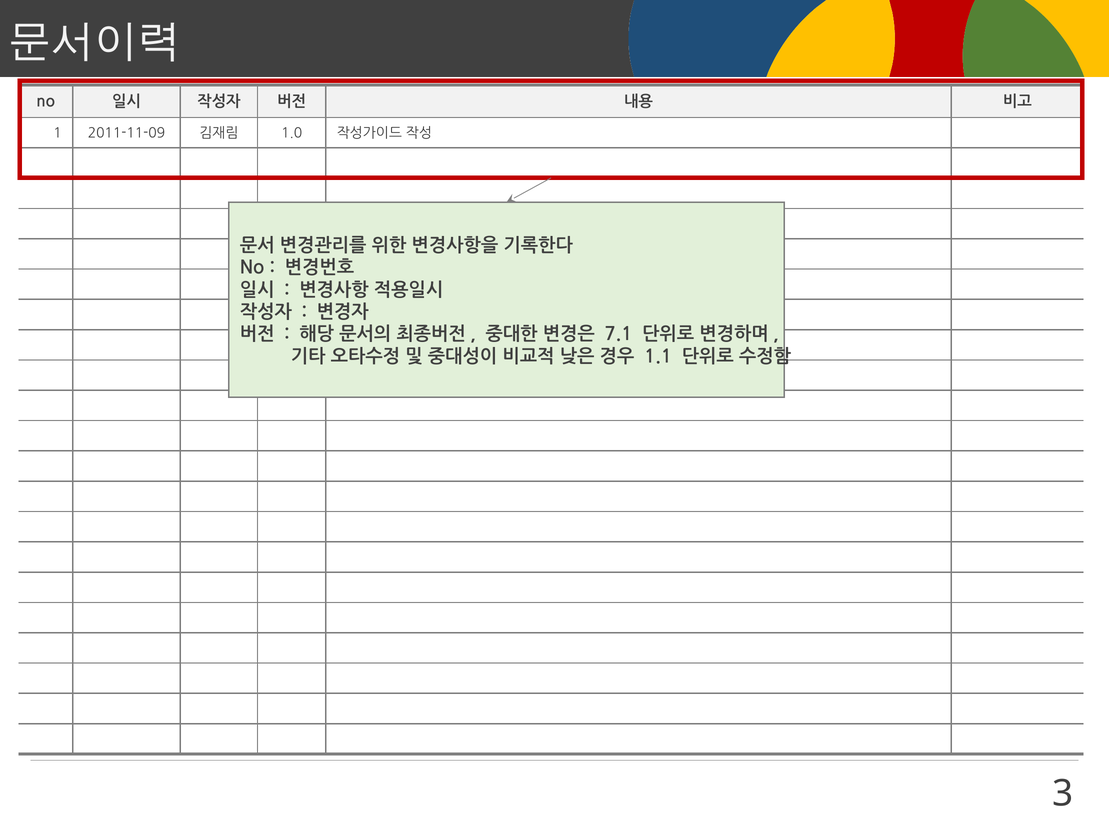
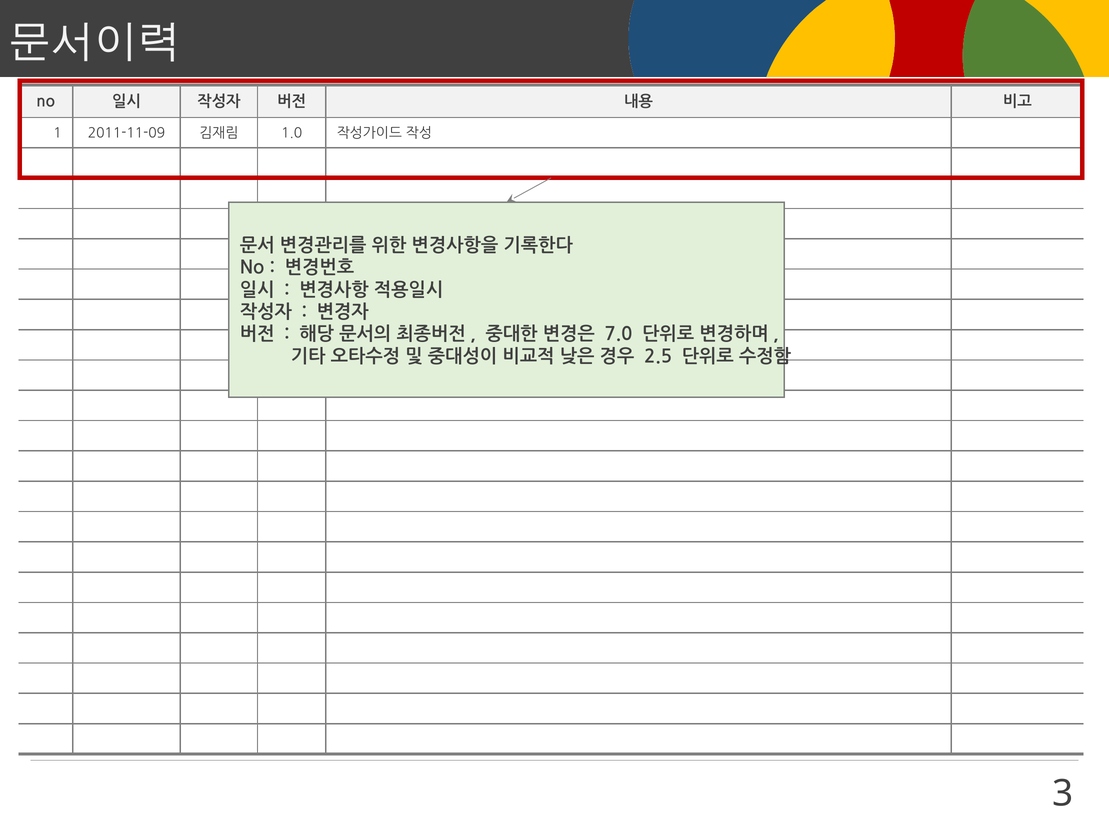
7.1: 7.1 -> 7.0 (618, 334)
1.1: 1.1 -> 2.5 (658, 356)
